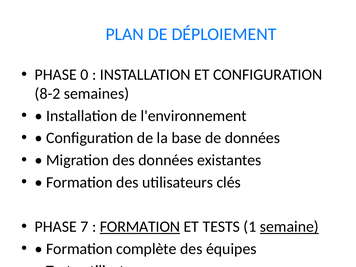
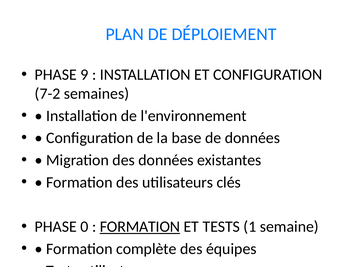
0: 0 -> 9 (84, 75)
8-2: 8-2 -> 7-2 (48, 94)
7: 7 -> 0 (84, 227)
semaine underline: present -> none (289, 227)
